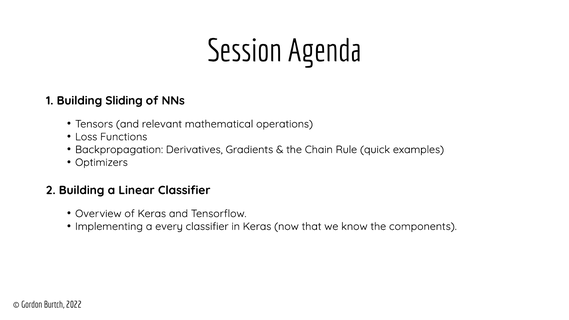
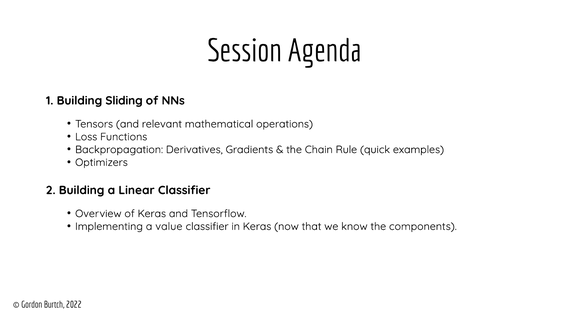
every: every -> value (169, 226)
